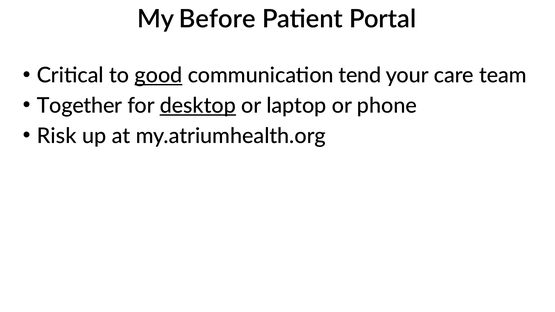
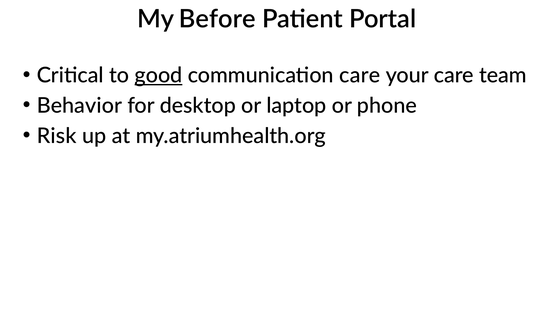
communication tend: tend -> care (360, 76)
Together: Together -> Behavior (79, 106)
desktop underline: present -> none (198, 106)
